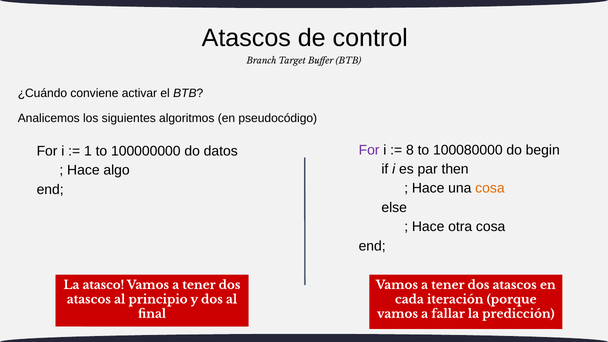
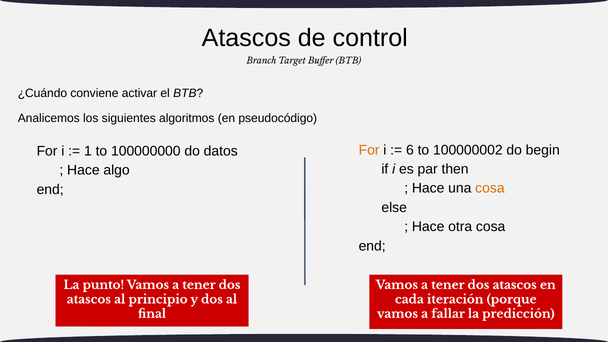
For colour: purple -> orange (369, 150)
8: 8 -> 6 (410, 150)
100080000: 100080000 -> 100000002 (468, 150)
atasco: atasco -> punto (103, 285)
